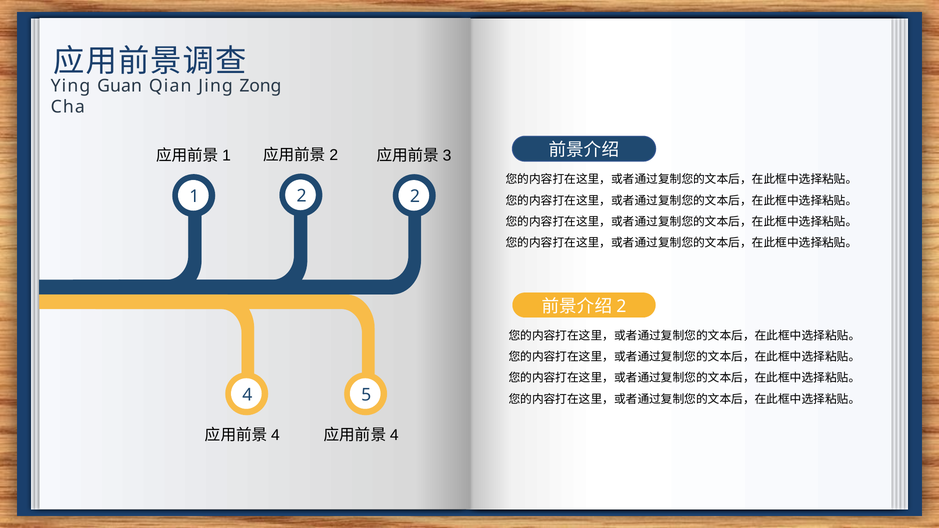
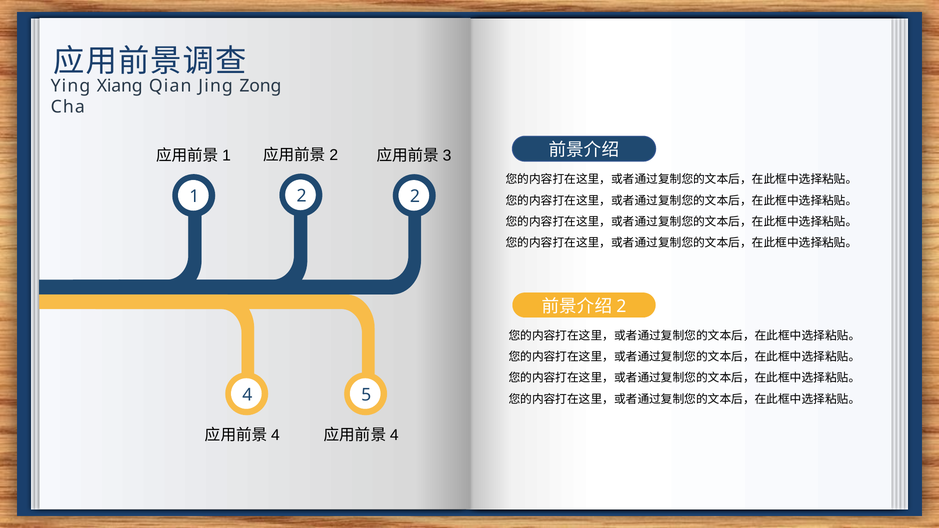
Guan: Guan -> Xiang (120, 86)
